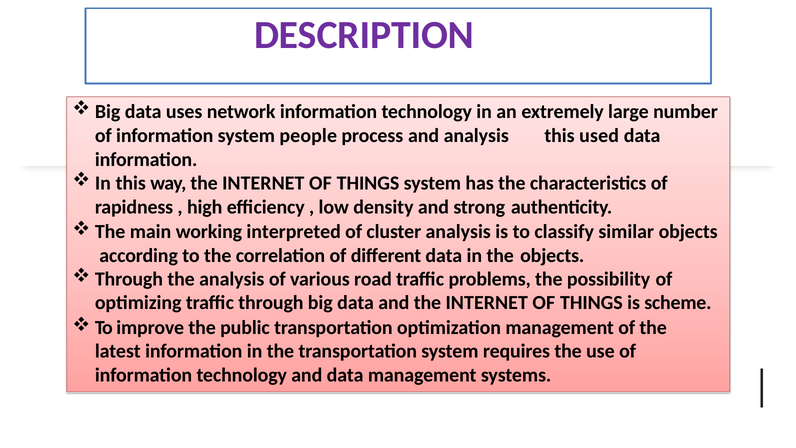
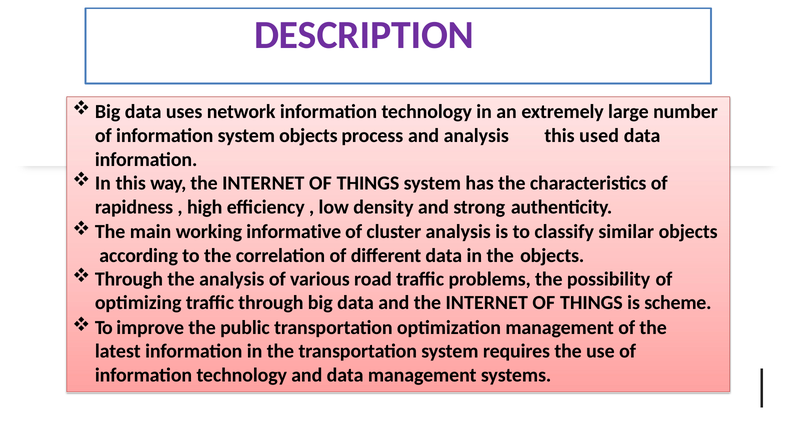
system people: people -> objects (308, 135)
interpreted: interpreted -> informative (294, 232)
